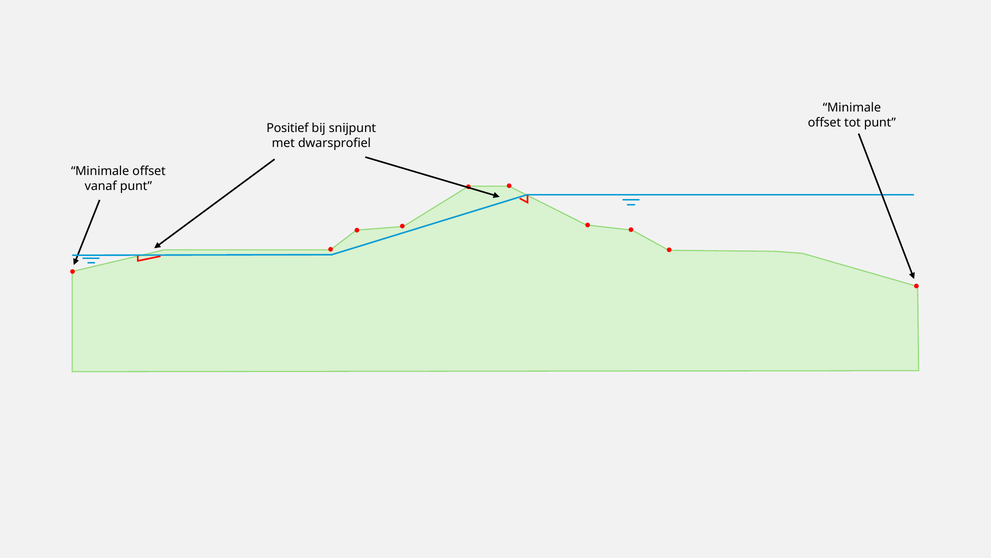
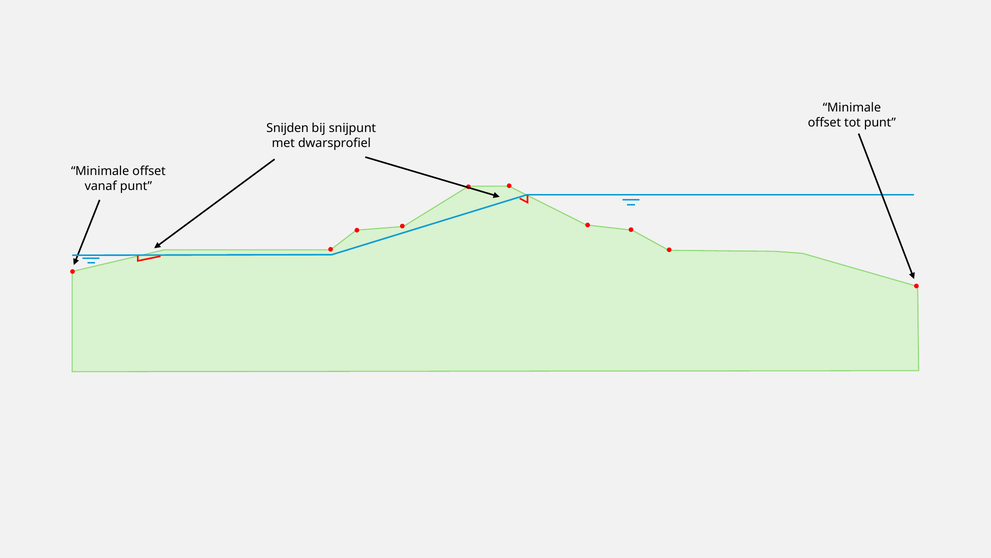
Positief: Positief -> Snijden (288, 128)
